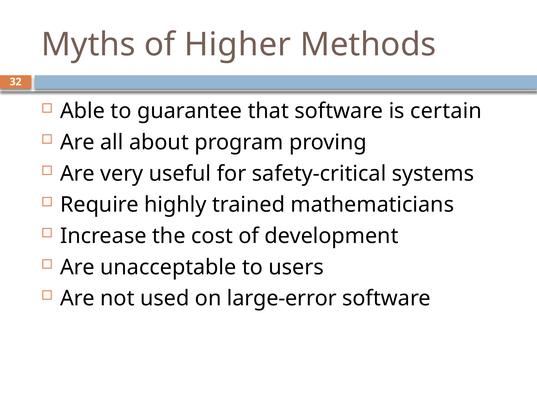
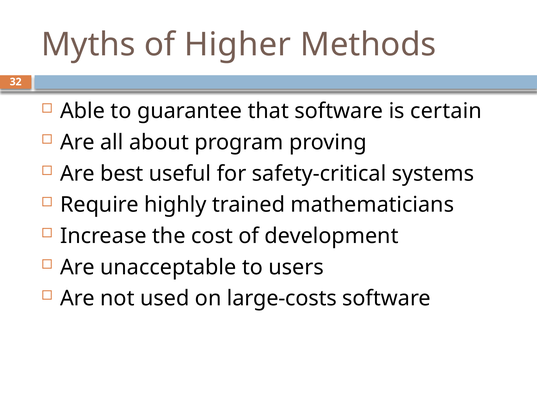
very: very -> best (122, 173)
large-error: large-error -> large-costs (282, 298)
